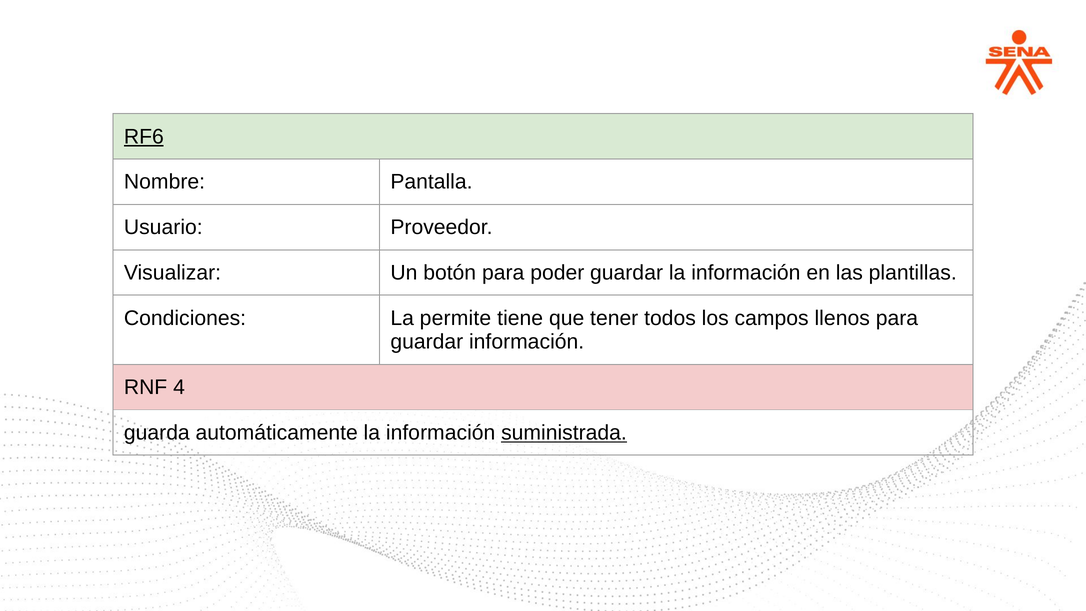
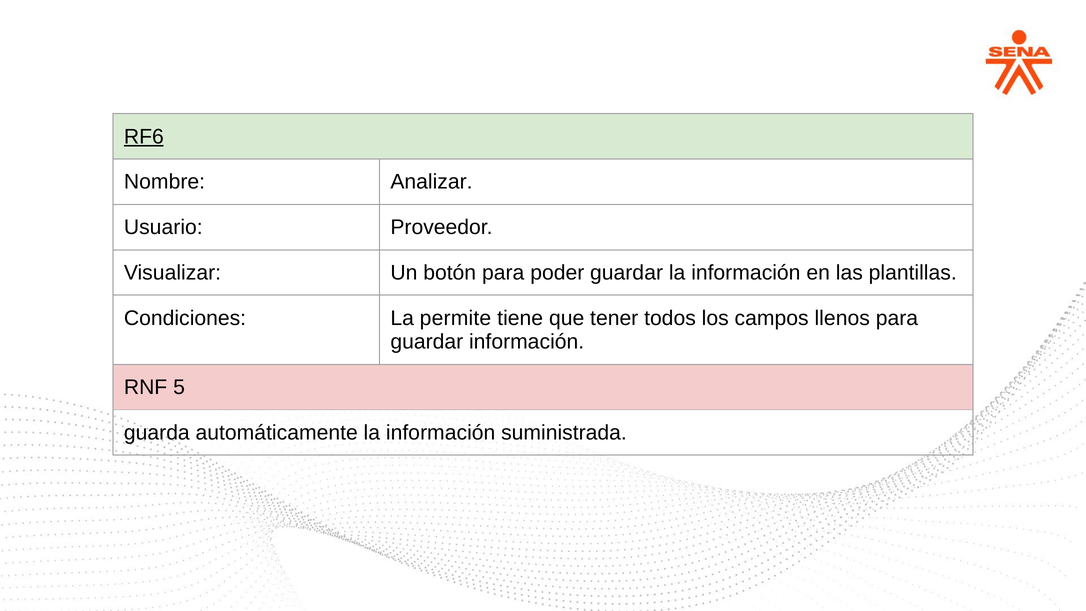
Pantalla: Pantalla -> Analizar (431, 182)
4: 4 -> 5 (179, 387)
suministrada underline: present -> none (564, 433)
